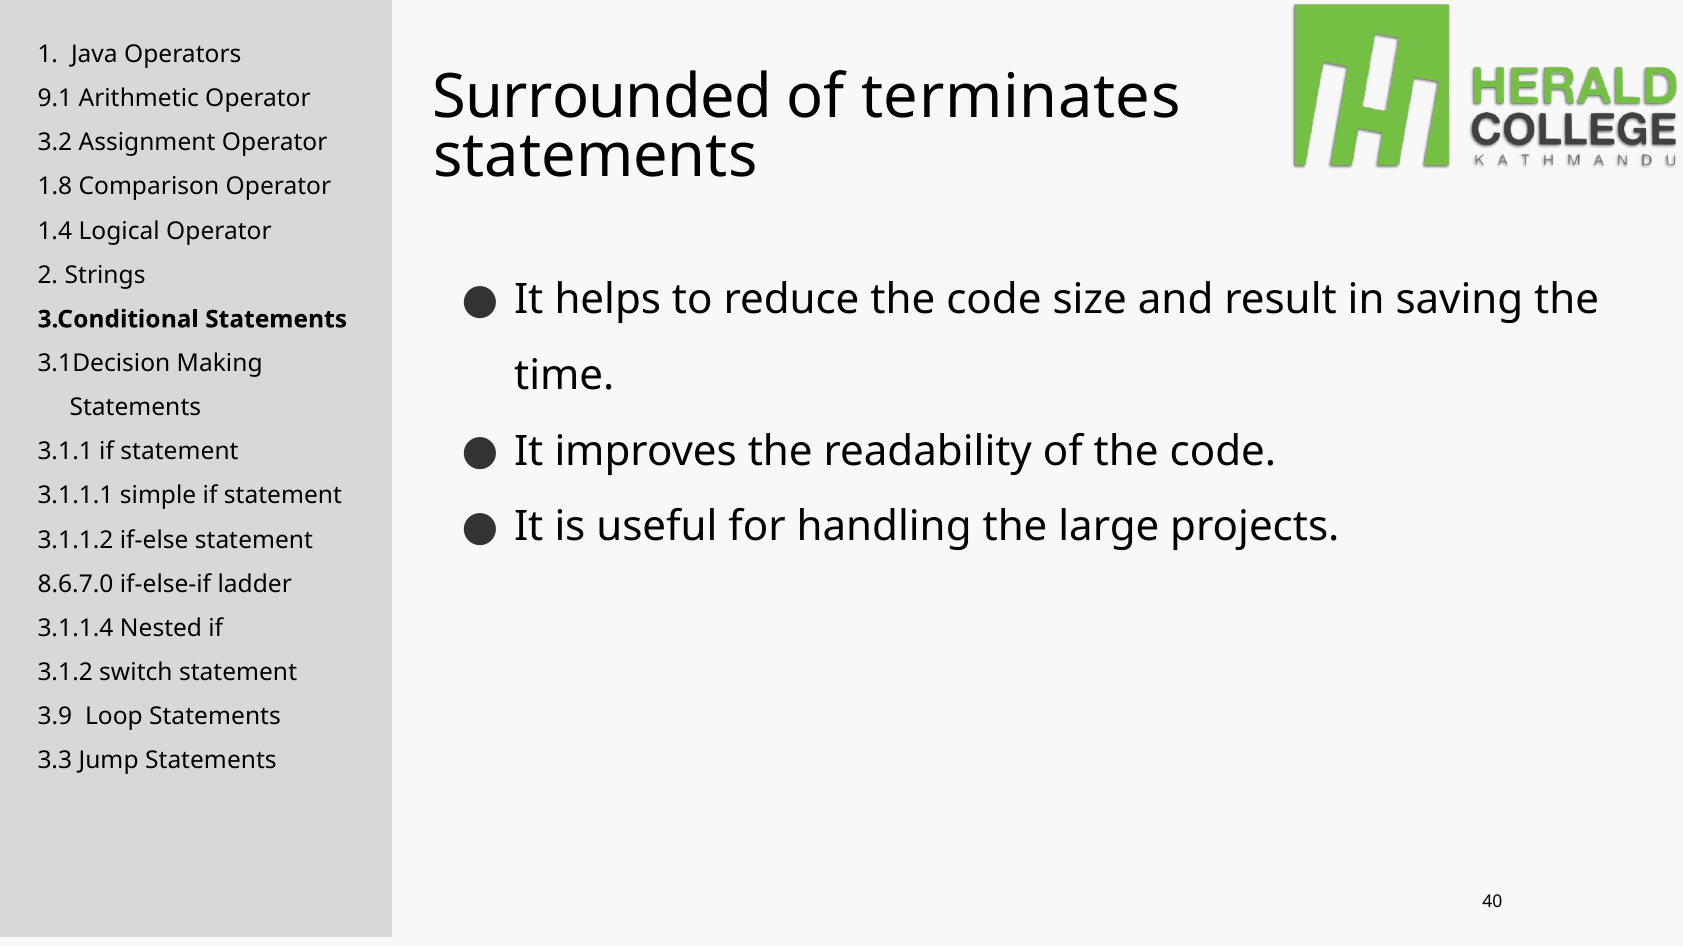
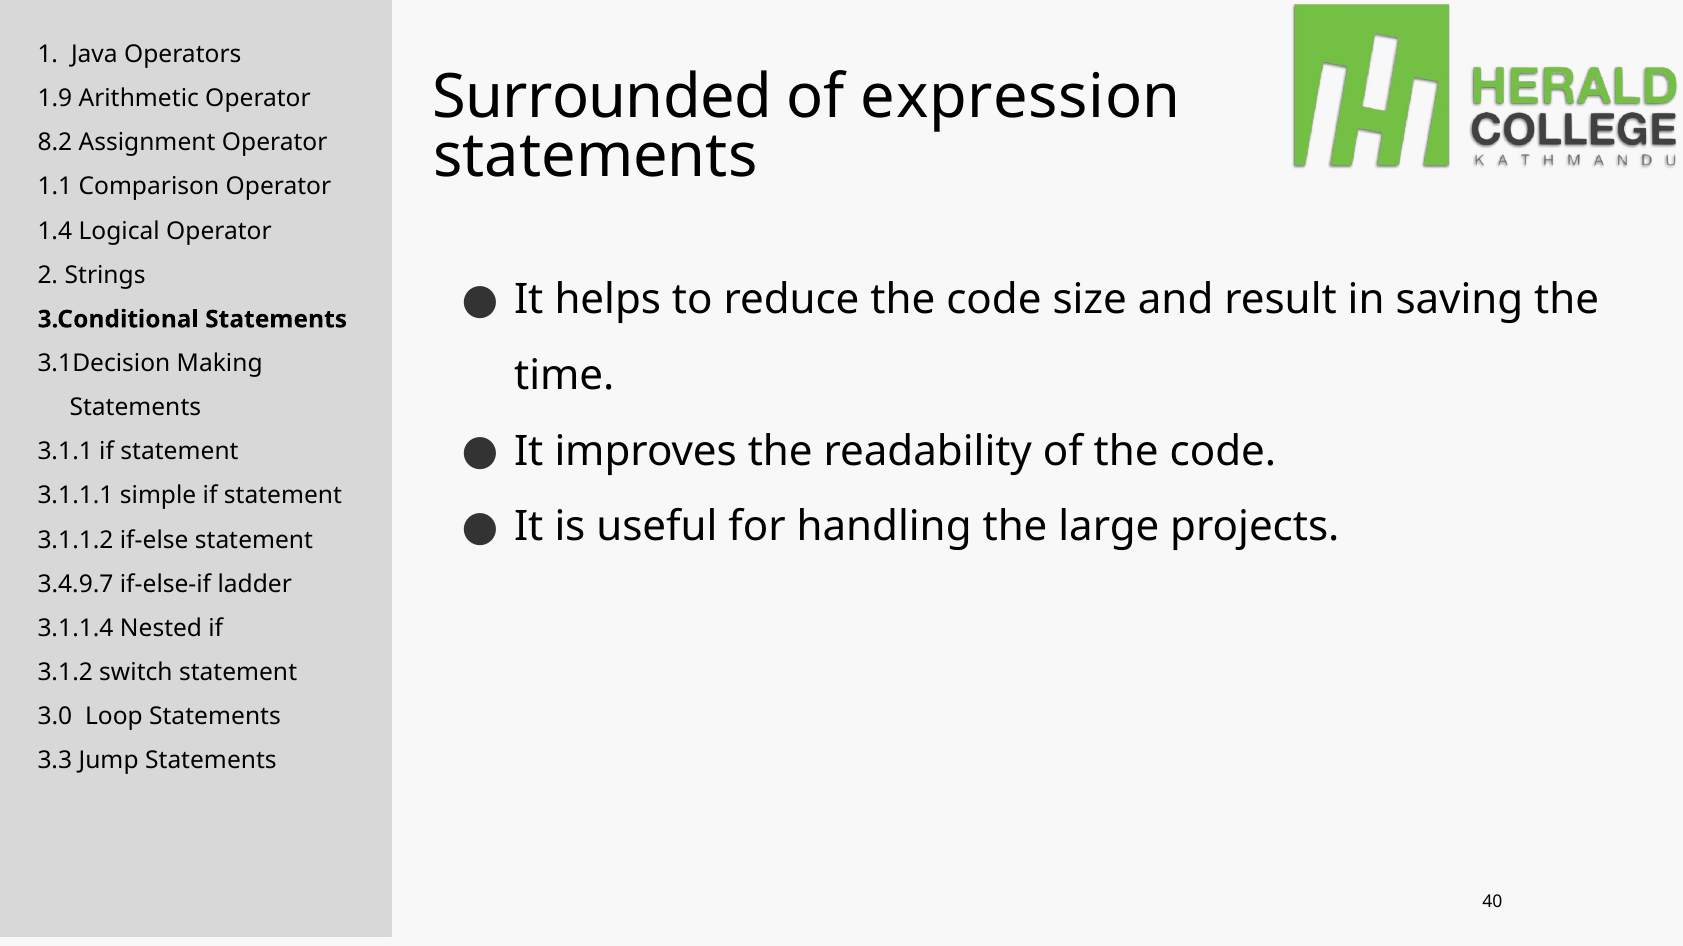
terminates: terminates -> expression (1021, 97)
9.1: 9.1 -> 1.9 (55, 99)
3.2: 3.2 -> 8.2 (55, 143)
1.8: 1.8 -> 1.1 (55, 187)
8.6.7.0: 8.6.7.0 -> 3.4.9.7 (76, 585)
3.9: 3.9 -> 3.0 (55, 717)
